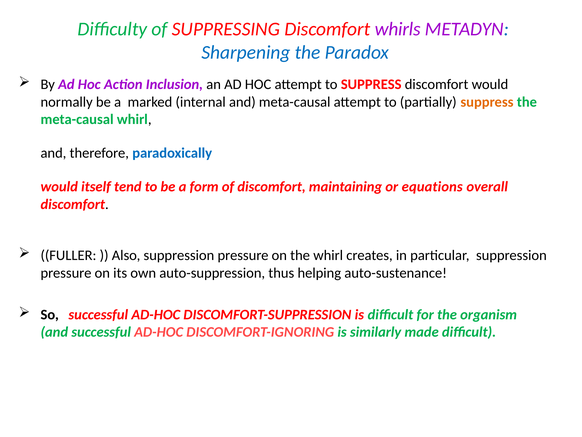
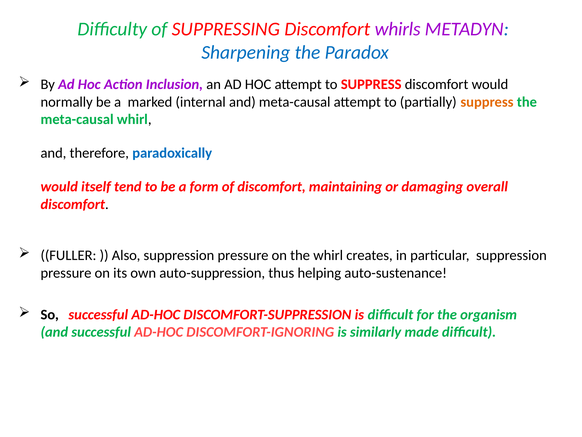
equations: equations -> damaging (432, 187)
